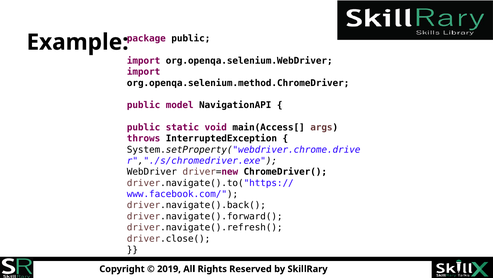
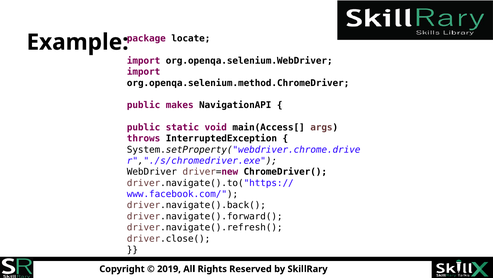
package public: public -> locate (191, 38)
model: model -> makes (180, 105)
